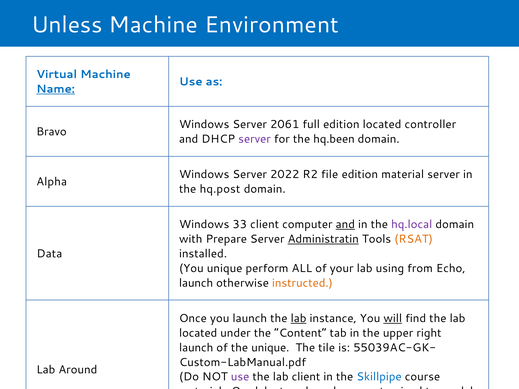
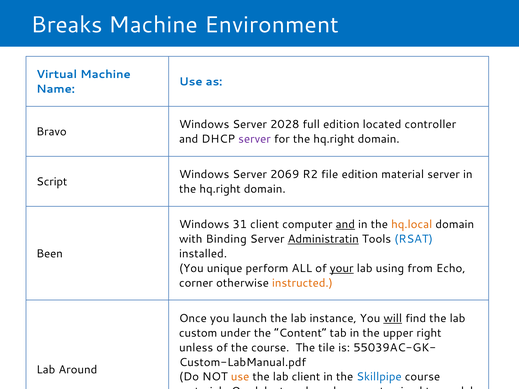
Unless: Unless -> Breaks (67, 25)
Name underline: present -> none (56, 89)
2061: 2061 -> 2028 (285, 125)
for the hq.been: hq.been -> hq.right (334, 139)
2022: 2022 -> 2069 (285, 175)
Alpha: Alpha -> Script (52, 182)
hq.post: hq.post -> hq.right (220, 189)
33: 33 -> 31 (240, 225)
hq.local colour: purple -> orange (412, 225)
Prepare: Prepare -> Binding (226, 239)
RSAT colour: orange -> blue (414, 239)
Data: Data -> Been (50, 254)
your underline: none -> present (342, 269)
launch: launch -> corner (196, 283)
lab underline: present -> none (298, 319)
located: located -> custom (198, 333)
launch: launch -> unless (196, 348)
the unique: unique -> course (270, 348)
use colour: purple -> orange (240, 377)
